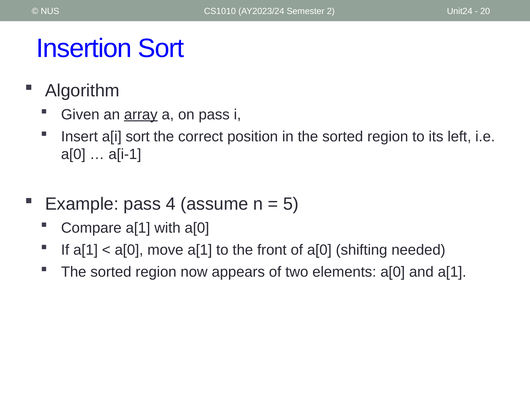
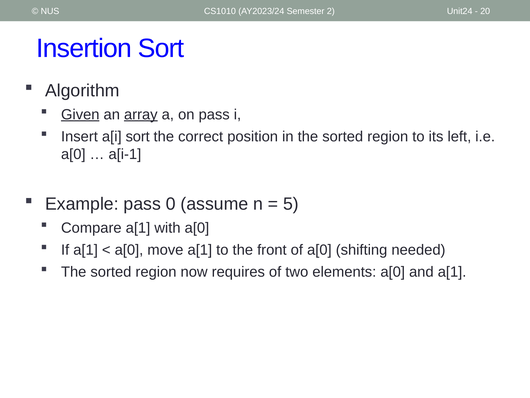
Given underline: none -> present (80, 114)
4: 4 -> 0 (171, 204)
appears: appears -> requires (238, 272)
